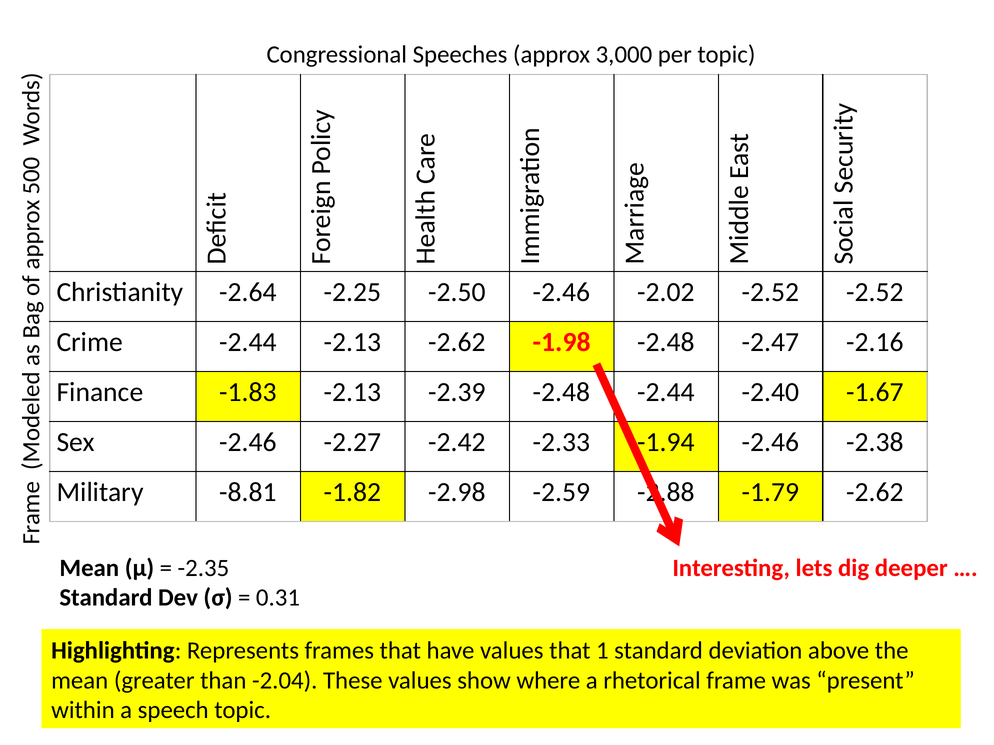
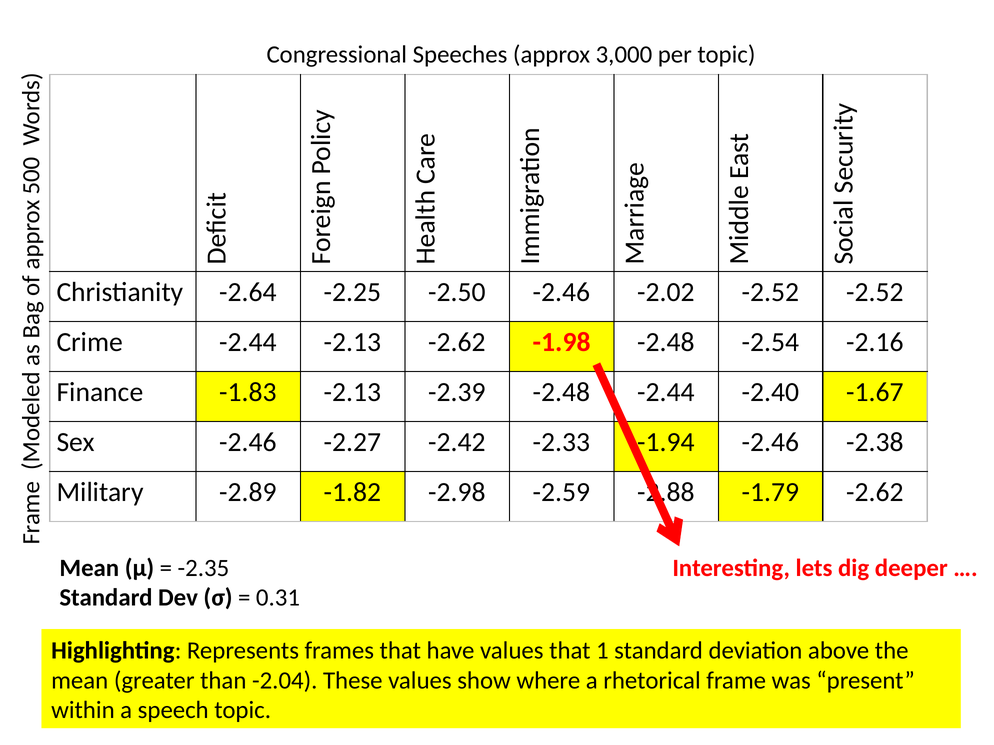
-2.47: -2.47 -> -2.54 (771, 343)
-8.81: -8.81 -> -2.89 (248, 492)
